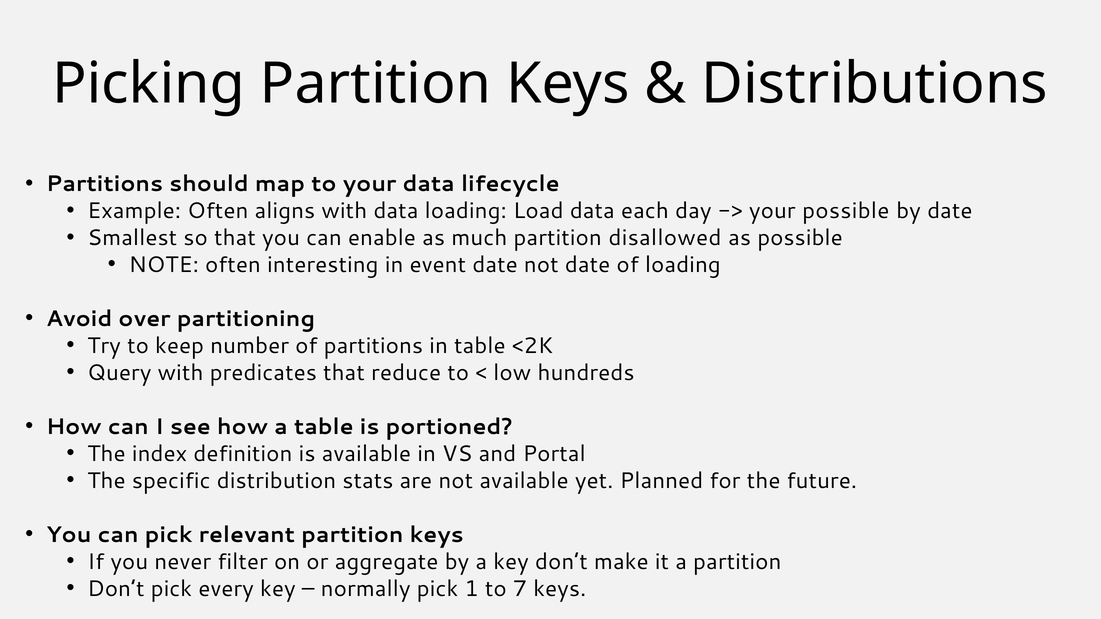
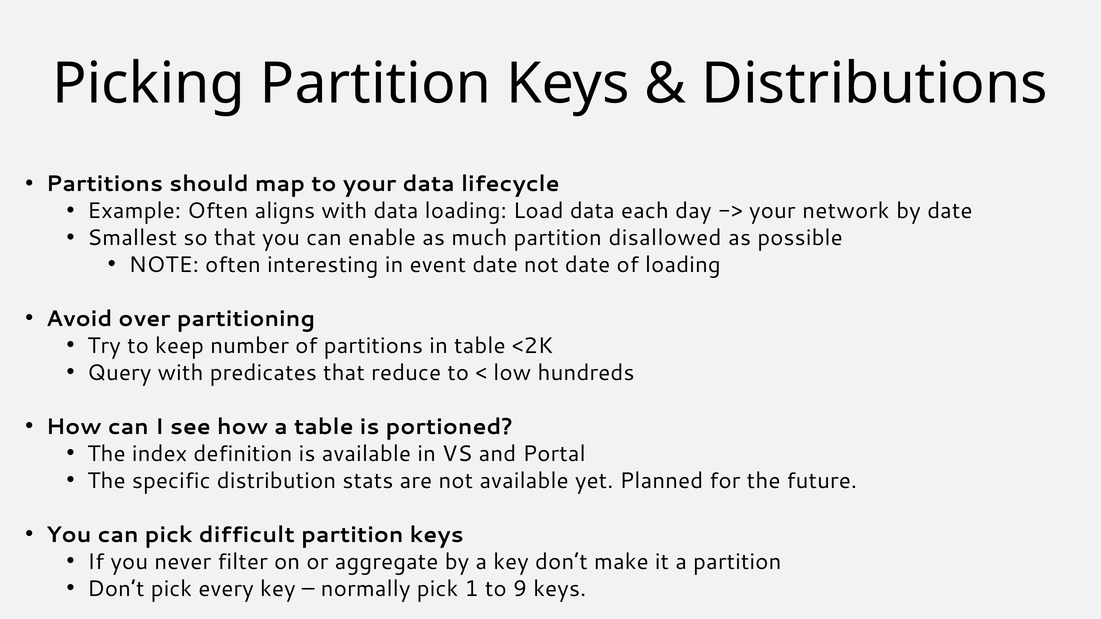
your possible: possible -> network (846, 211)
relevant: relevant -> difficult (247, 535)
7: 7 -> 9 (520, 589)
